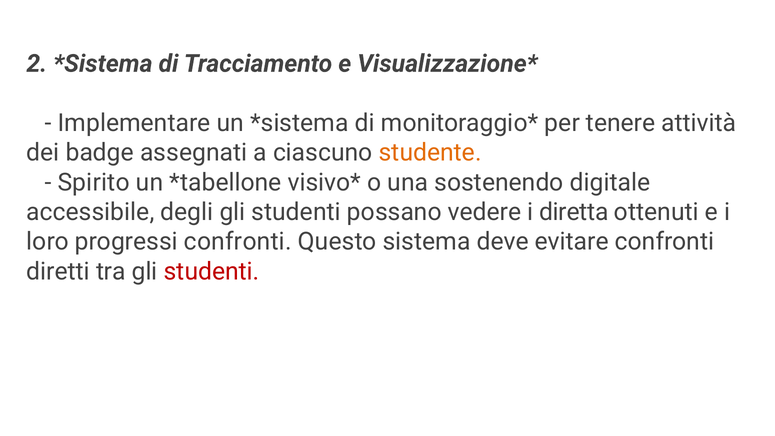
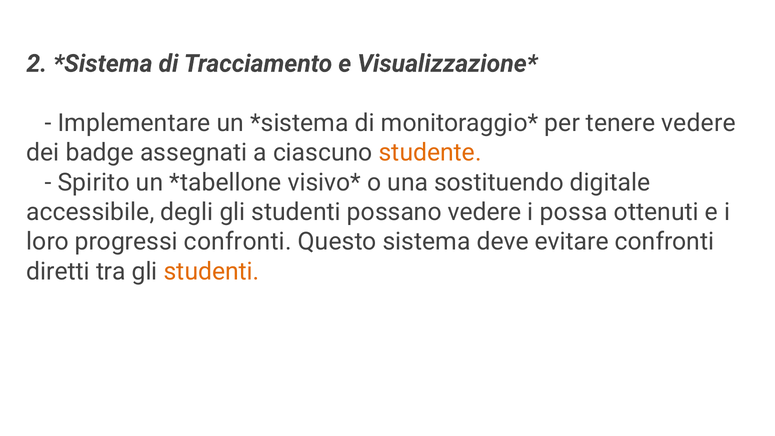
tenere attività: attività -> vedere (699, 123)
sostenendo: sostenendo -> sostituendo (499, 182)
diretta: diretta -> possa (574, 212)
studenti colour: red -> orange (212, 271)
